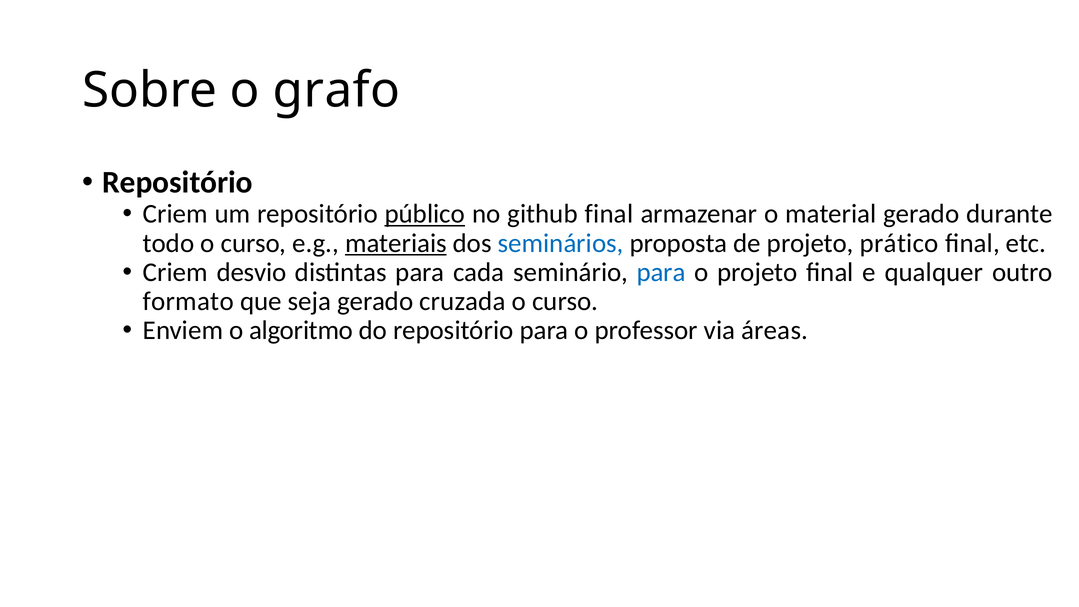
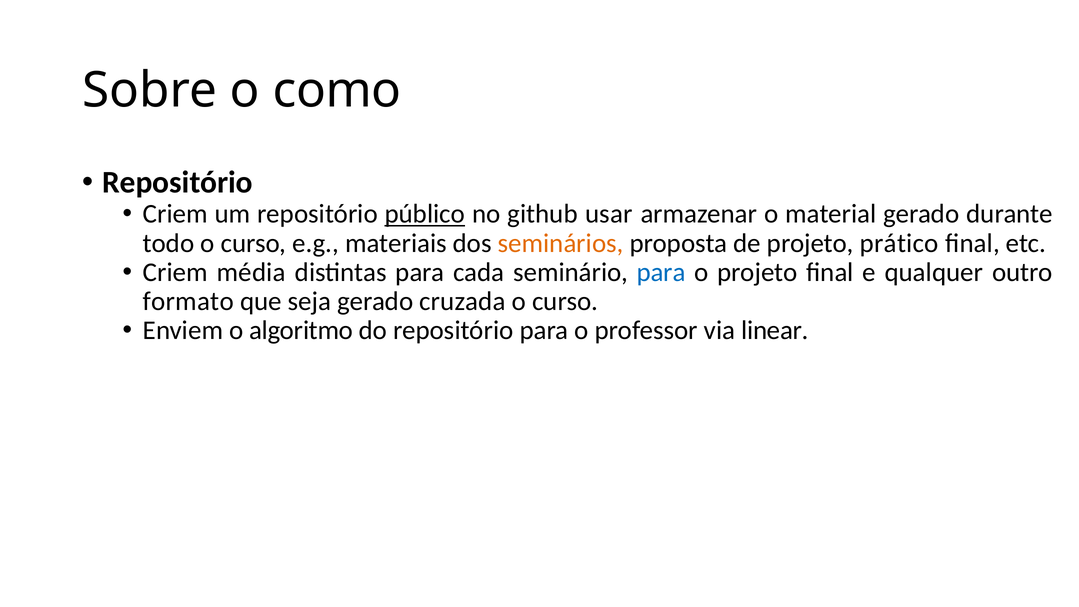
grafo: grafo -> como (337, 91)
github final: final -> usar (609, 214)
materiais underline: present -> none (396, 243)
seminários colour: blue -> orange (561, 243)
desvio: desvio -> média (251, 272)
áreas: áreas -> linear (775, 330)
